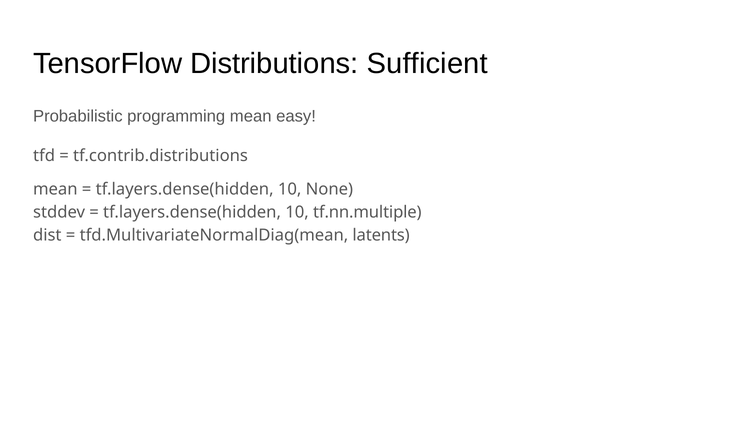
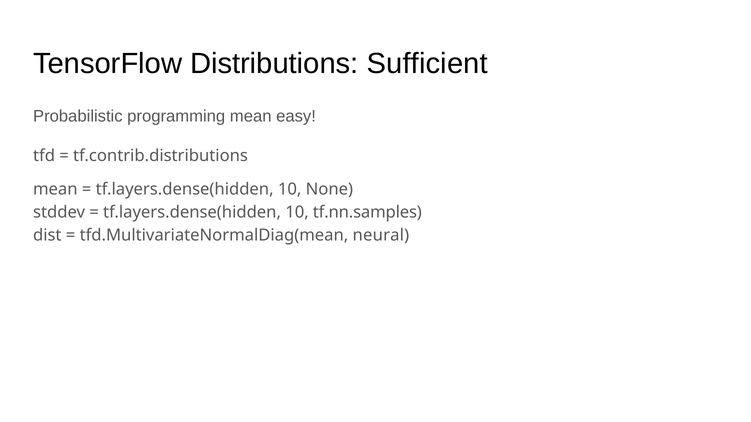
tf.nn.multiple: tf.nn.multiple -> tf.nn.samples (367, 212)
latents: latents -> neural (381, 235)
